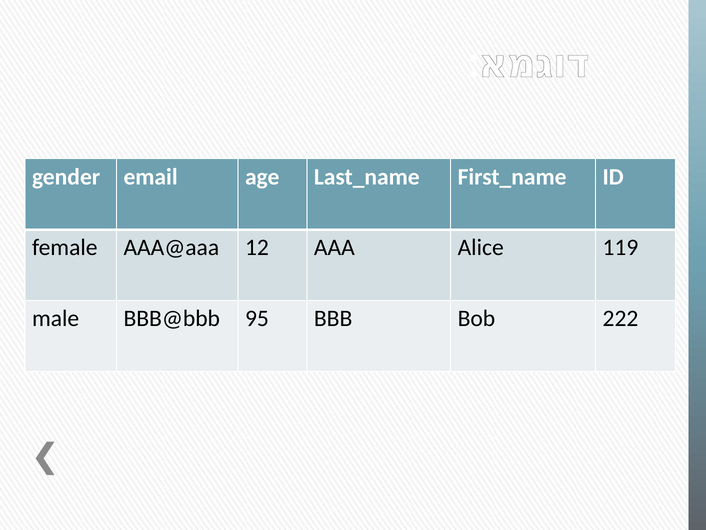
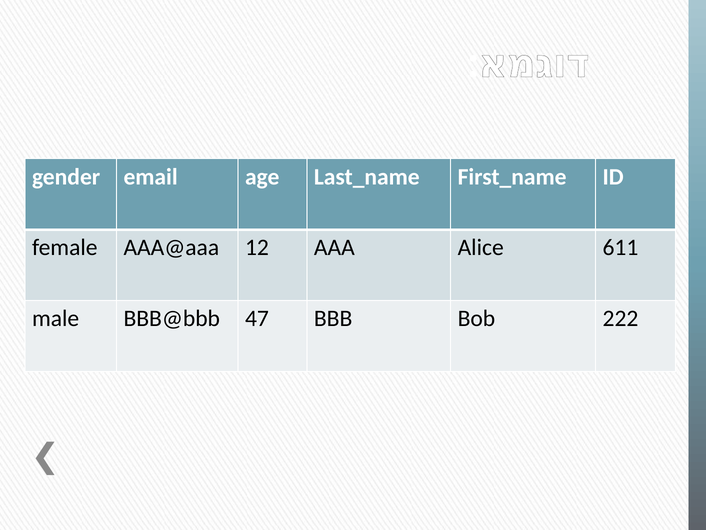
119: 119 -> 611 (620, 247)
95: 95 -> 47 (257, 318)
